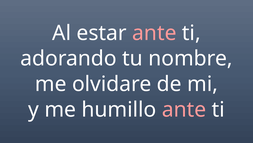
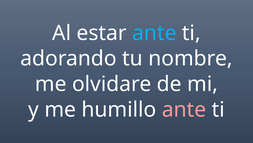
ante colour: pink -> light blue (154, 33)
